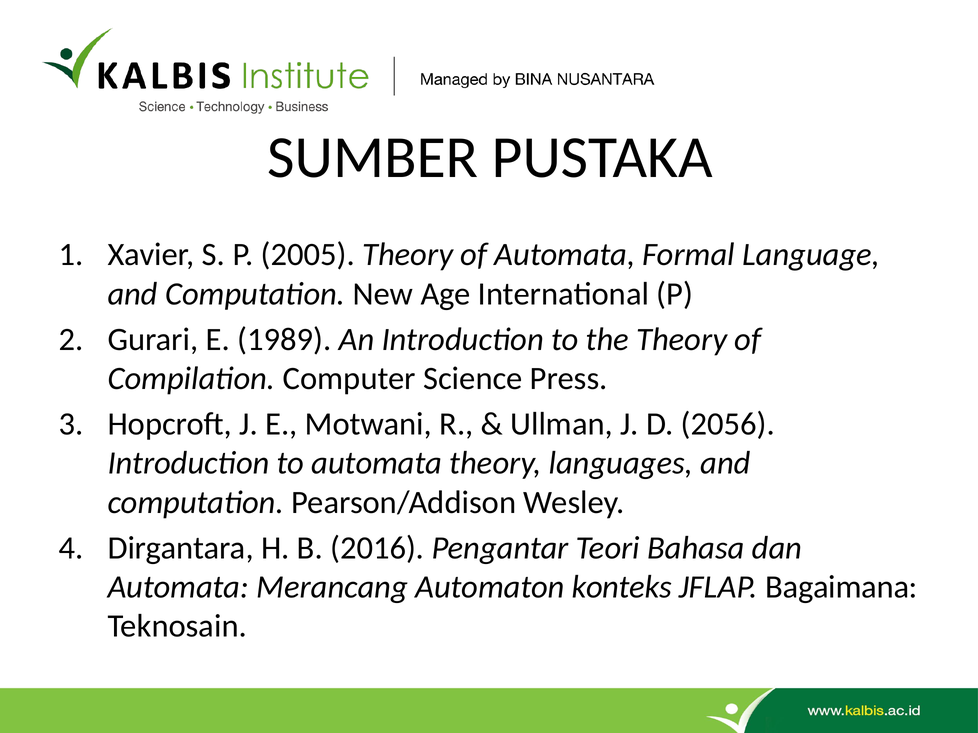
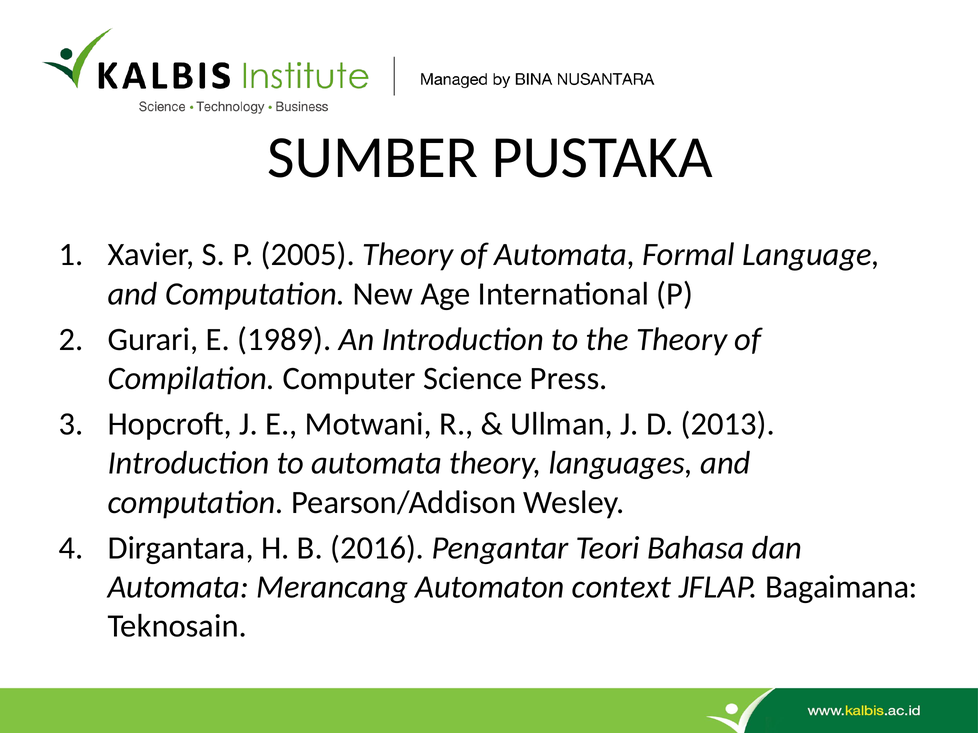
2056: 2056 -> 2013 (728, 424)
konteks: konteks -> context (621, 587)
